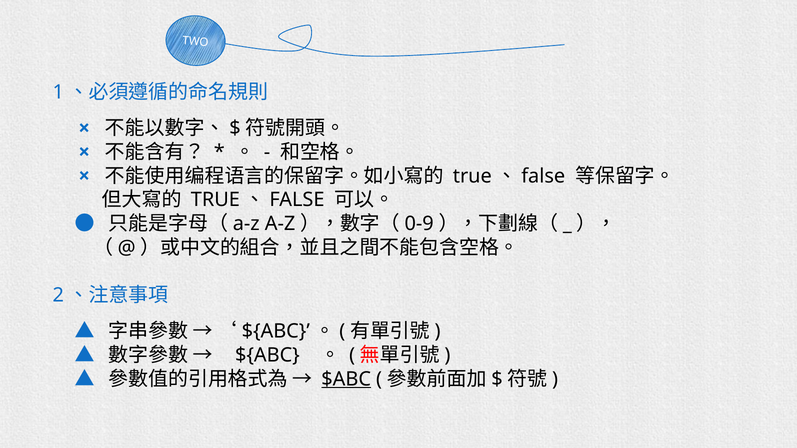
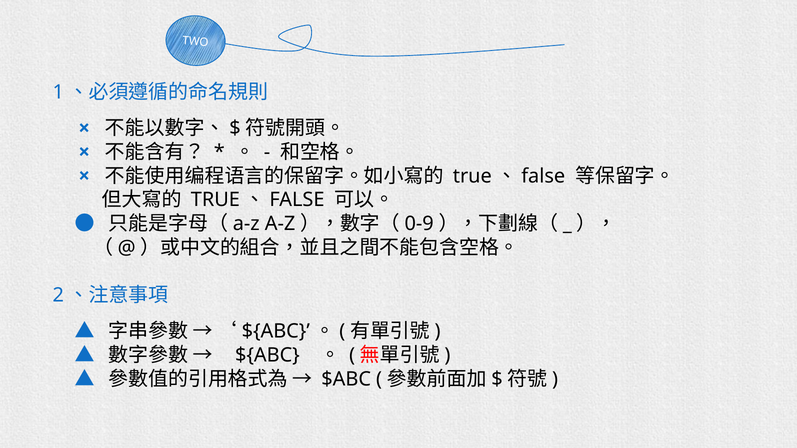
$ABC underline: present -> none (346, 379)
